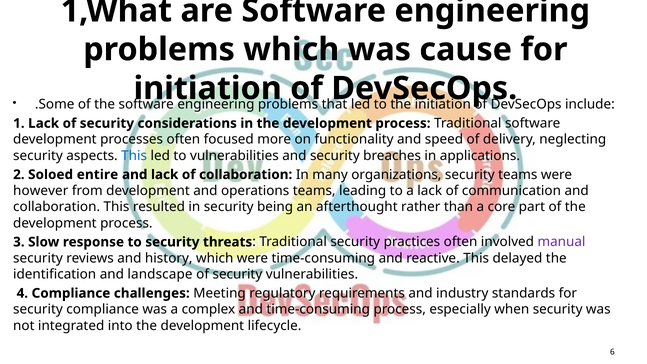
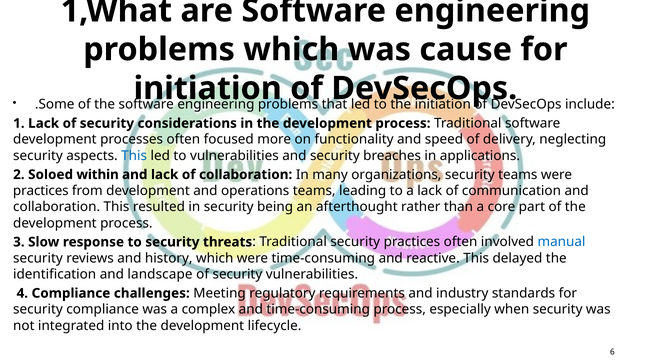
entire: entire -> within (98, 175)
however: however -> practices (41, 191)
manual colour: purple -> blue (562, 242)
